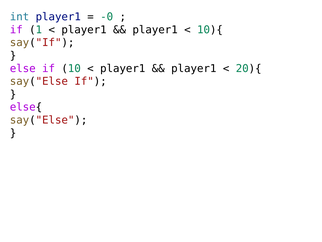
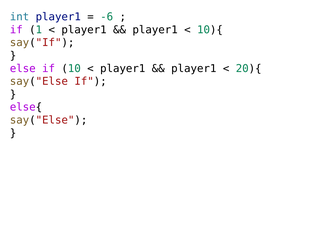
-0: -0 -> -6 (107, 17)
